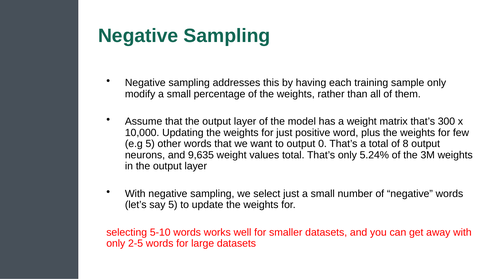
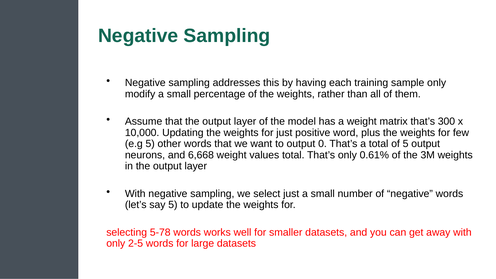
of 8: 8 -> 5 (406, 144)
9,635: 9,635 -> 6,668 (201, 155)
5.24%: 5.24% -> 0.61% (374, 155)
5-10: 5-10 -> 5-78 (160, 232)
